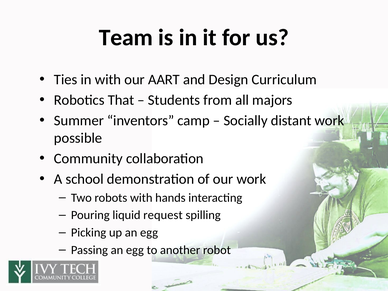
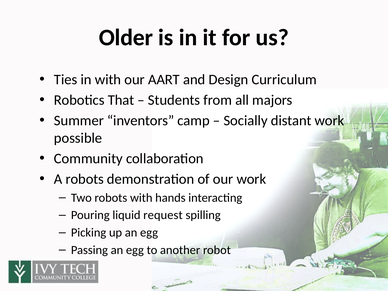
Team: Team -> Older (126, 38)
A school: school -> robots (85, 179)
